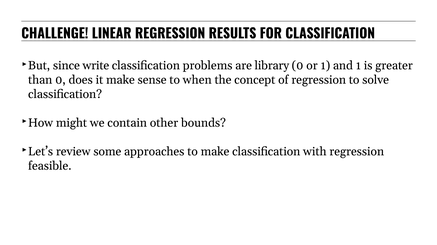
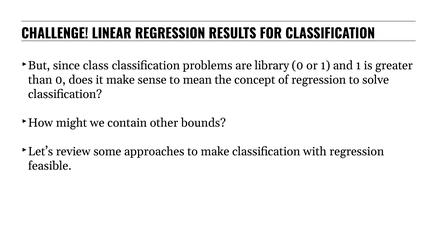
write: write -> class (96, 66)
when: when -> mean (197, 80)
